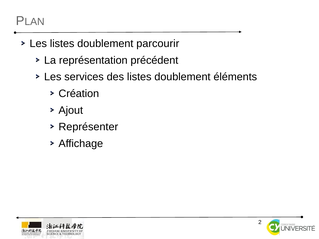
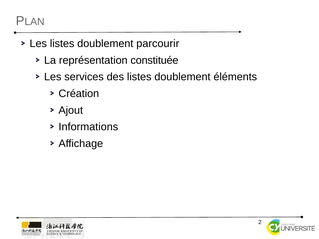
précédent: précédent -> constituée (154, 60)
Représenter: Représenter -> Informations (88, 127)
